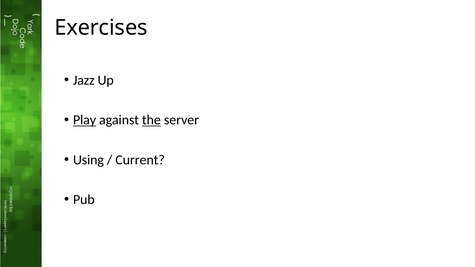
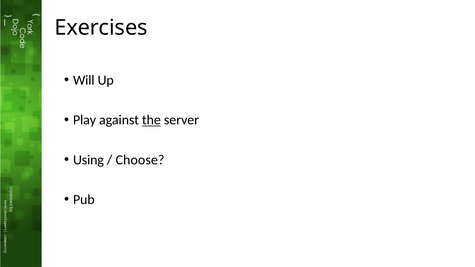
Jazz: Jazz -> Will (84, 80)
Play underline: present -> none (85, 120)
Current: Current -> Choose (140, 160)
